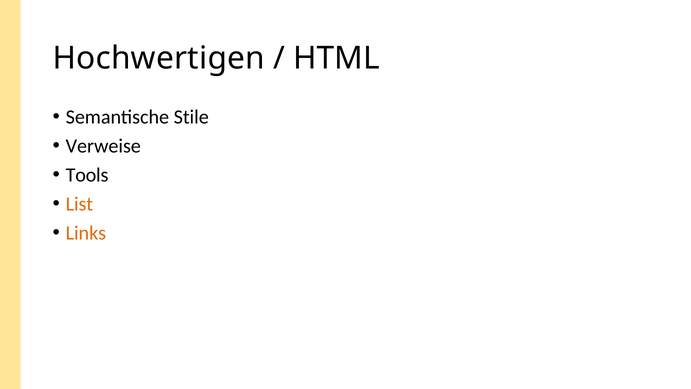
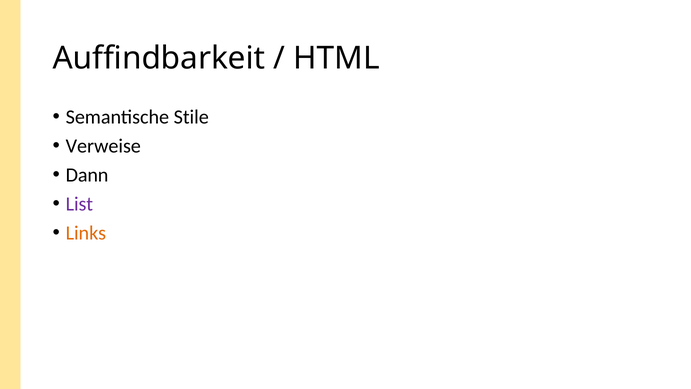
Hochwertigen: Hochwertigen -> Auffindbarkeit (159, 58)
Tools: Tools -> Dann (87, 175)
List colour: orange -> purple (79, 204)
